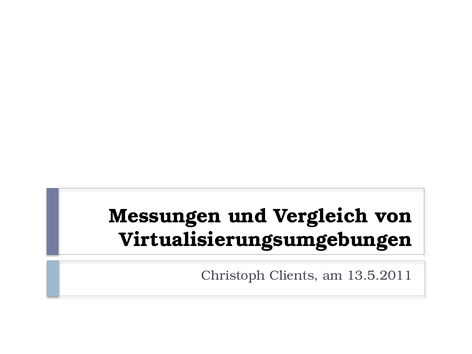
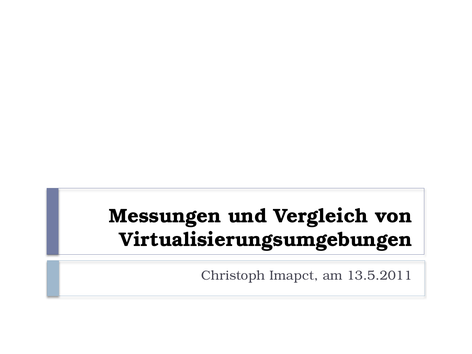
Clients: Clients -> Imapct (294, 276)
